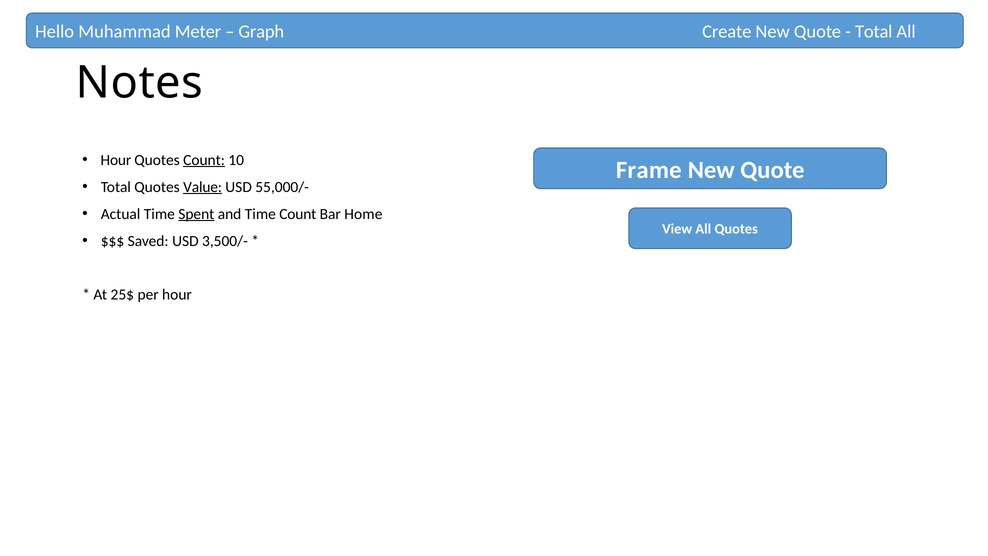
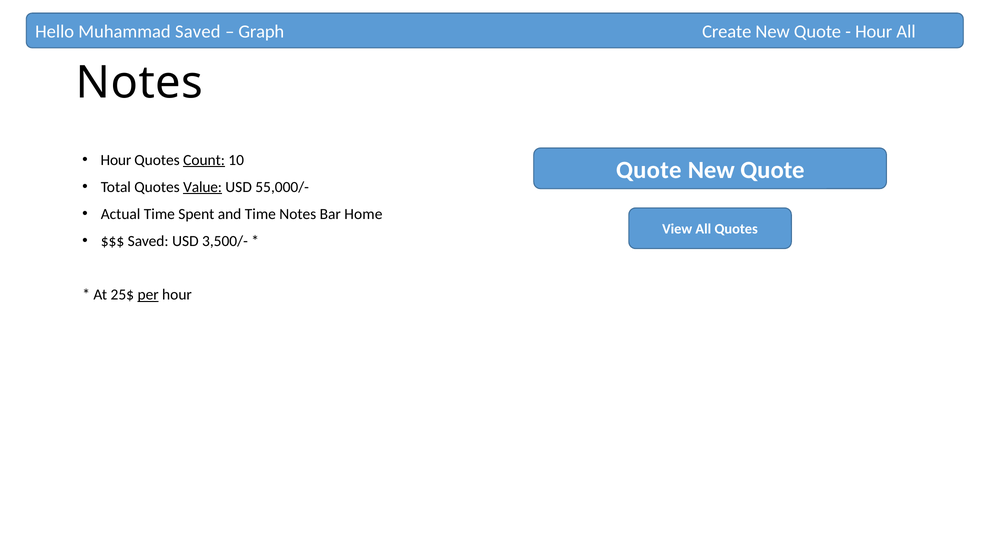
Muhammad Meter: Meter -> Saved (198, 32)
Total: Total -> Hour (874, 32)
Frame: Frame -> Quote (649, 170)
Spent underline: present -> none (196, 214)
Time Count: Count -> Notes (298, 214)
per underline: none -> present (148, 295)
